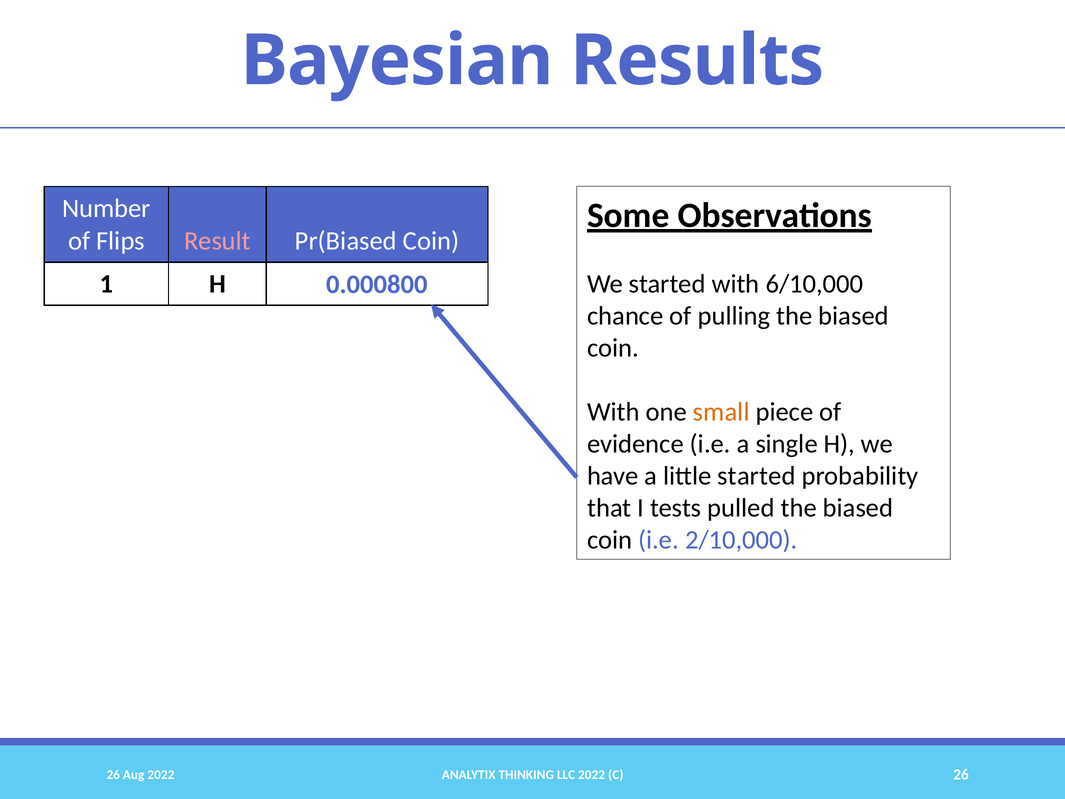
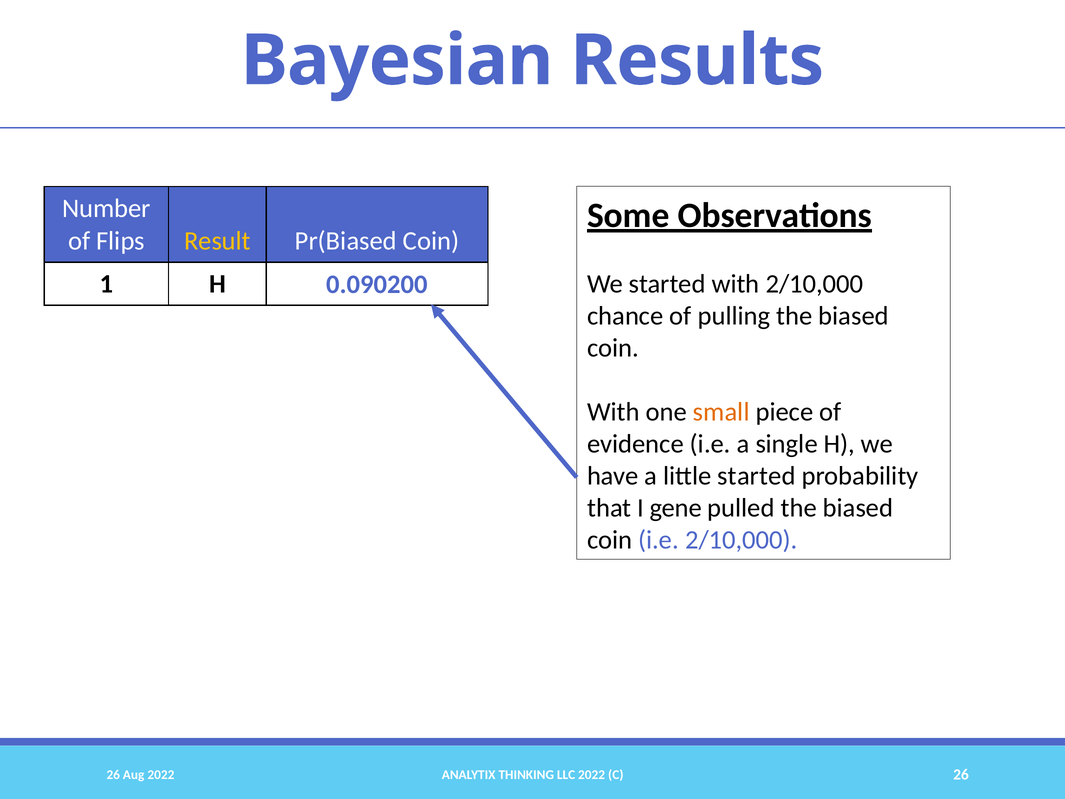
Result colour: pink -> yellow (217, 241)
0.000800: 0.000800 -> 0.090200 (377, 285)
with 6/10,000: 6/10,000 -> 2/10,000 (814, 284)
tests: tests -> gene (676, 508)
